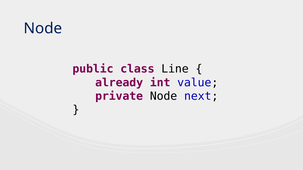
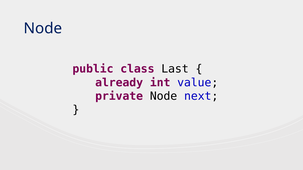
Line: Line -> Last (175, 69)
